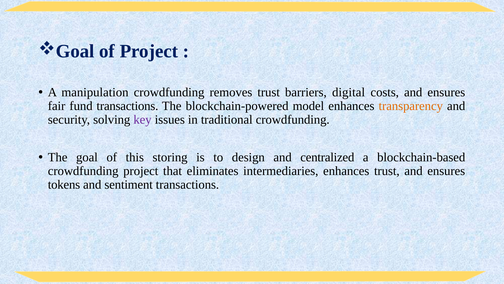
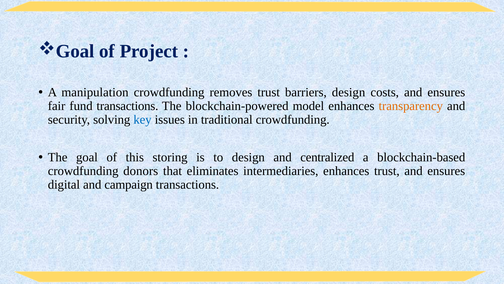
barriers digital: digital -> design (349, 92)
key colour: purple -> blue (143, 119)
crowdfunding project: project -> donors (141, 171)
tokens: tokens -> digital (64, 184)
sentiment: sentiment -> campaign (129, 184)
